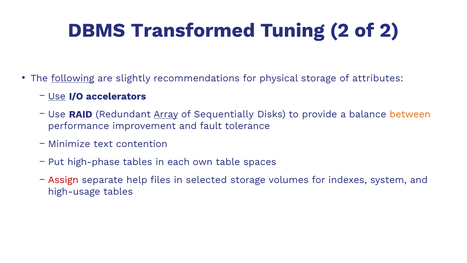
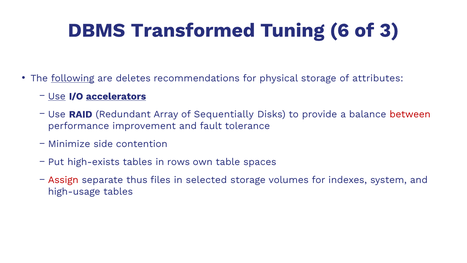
Tuning 2: 2 -> 6 (340, 30)
of 2: 2 -> 3 (389, 30)
slightly: slightly -> deletes (133, 78)
accelerators underline: none -> present (116, 96)
Array underline: present -> none (166, 114)
between colour: orange -> red (410, 114)
text: text -> side (103, 144)
high-phase: high-phase -> high-exists (94, 162)
each: each -> rows (179, 162)
help: help -> thus (137, 180)
